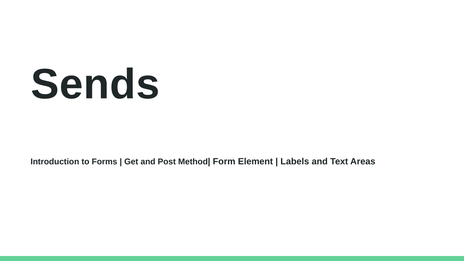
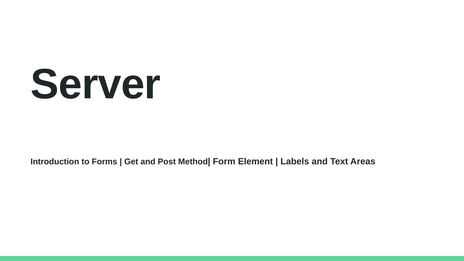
Sends: Sends -> Server (96, 85)
